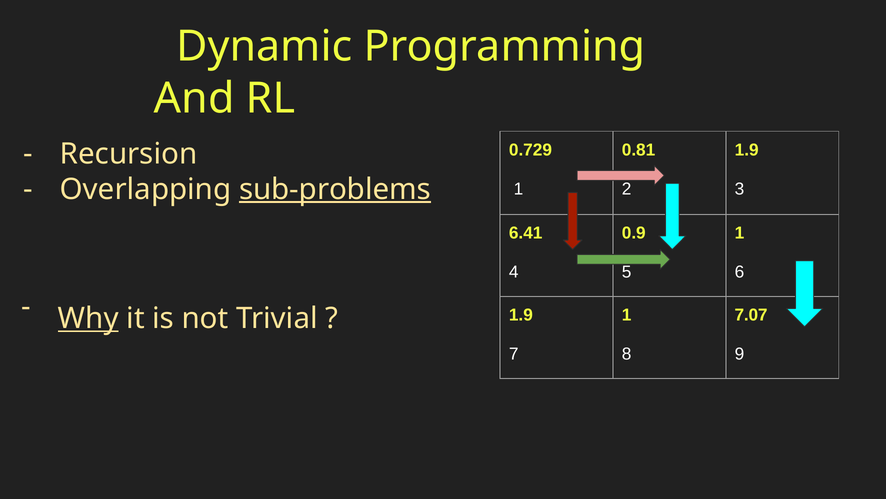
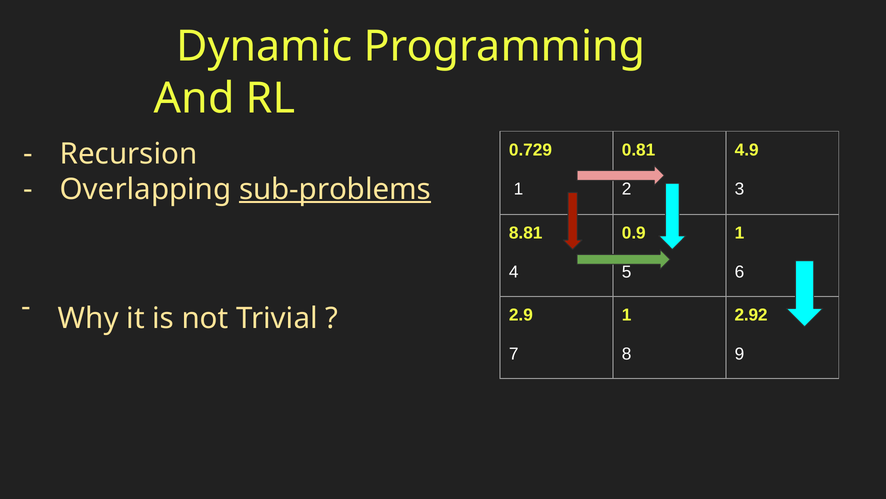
1.9: 1.9 -> 4.9 (747, 150)
6.41: 6.41 -> 8.81 (526, 233)
Why underline: present -> none (88, 318)
1.9: 1.9 -> 2.9 (521, 315)
7.07: 7.07 -> 2.92 (751, 315)
